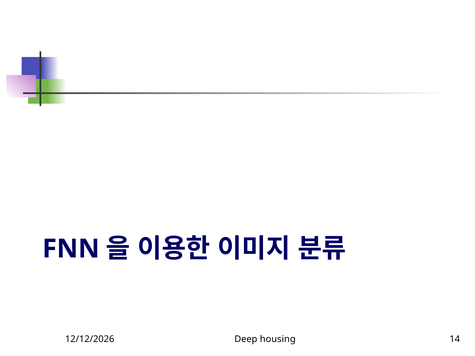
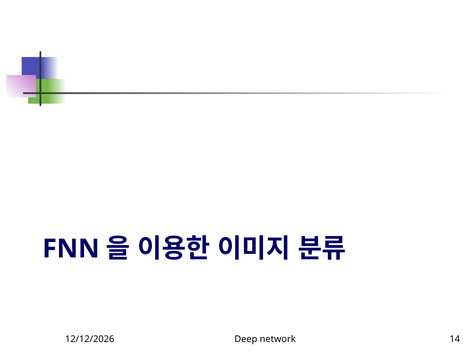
housing: housing -> network (278, 339)
